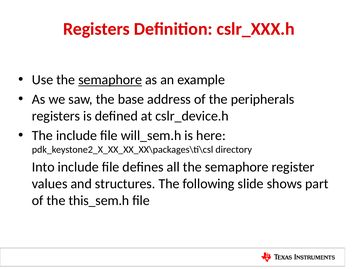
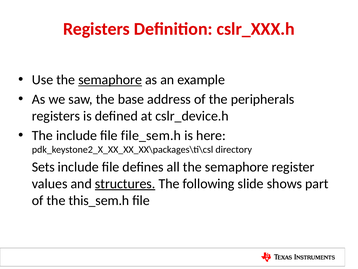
will_sem.h: will_sem.h -> file_sem.h (151, 135)
Into: Into -> Sets (43, 167)
structures underline: none -> present (125, 183)
